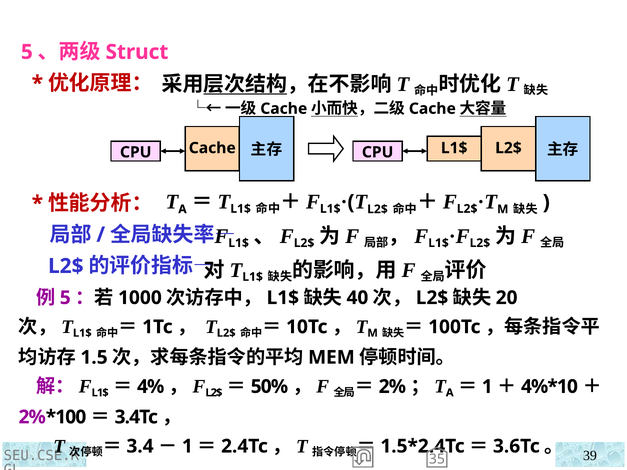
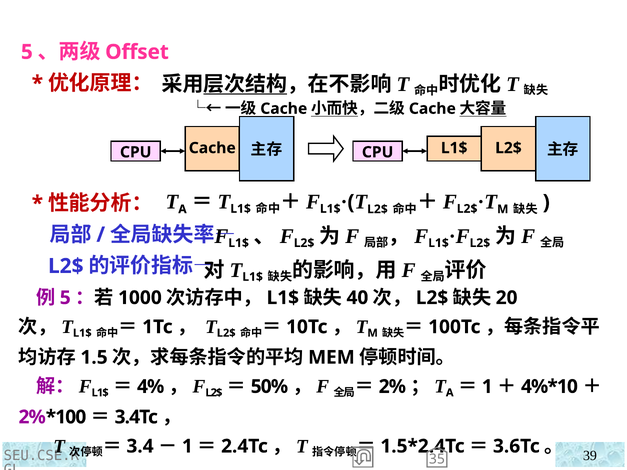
Struct: Struct -> Offset (137, 52)
